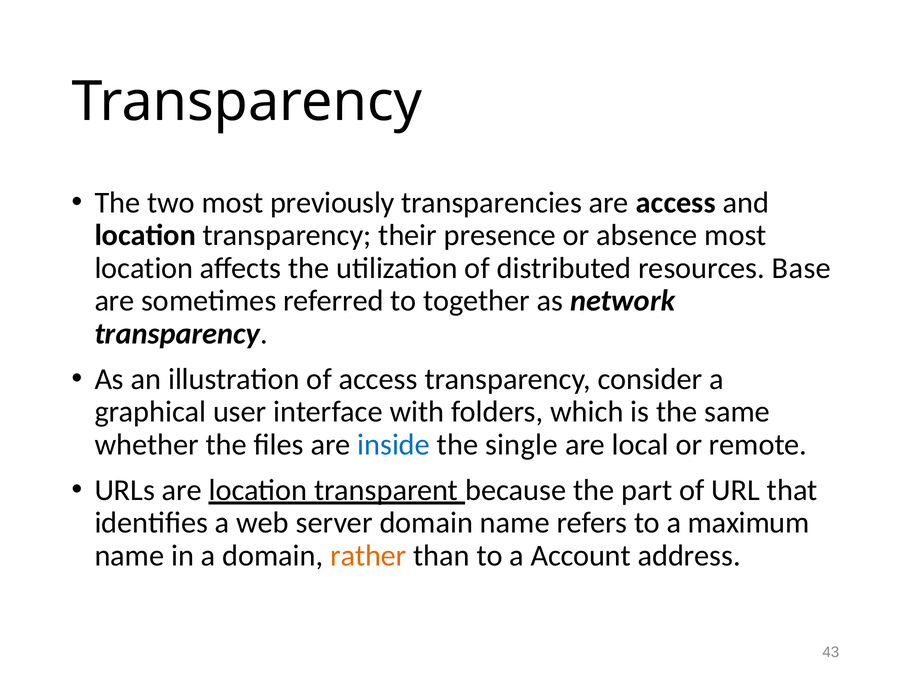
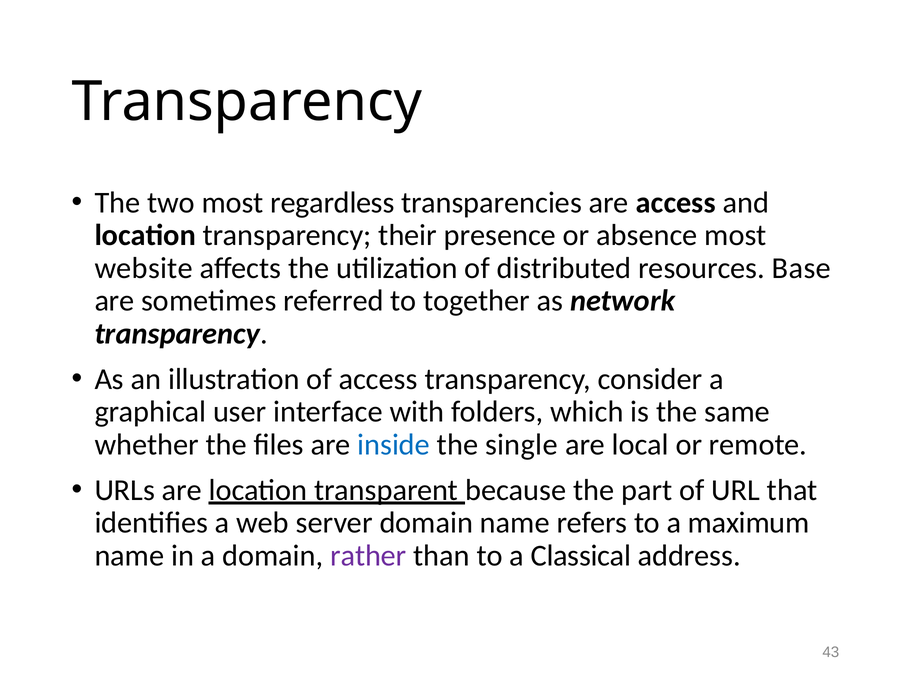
previously: previously -> regardless (332, 203)
location: location -> website (144, 268)
rather colour: orange -> purple (368, 556)
Account: Account -> Classical (581, 556)
